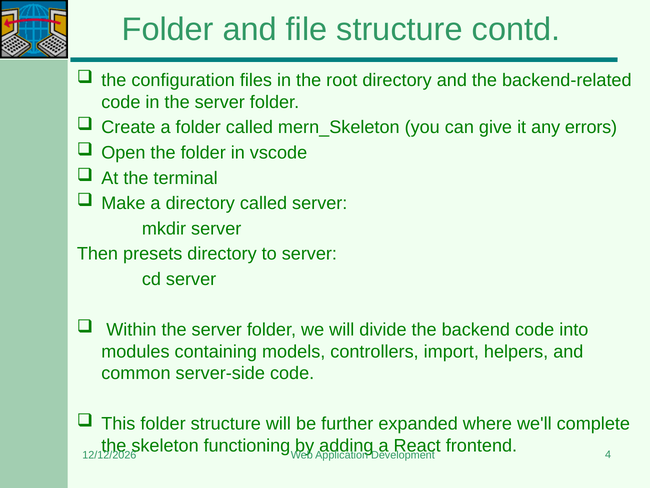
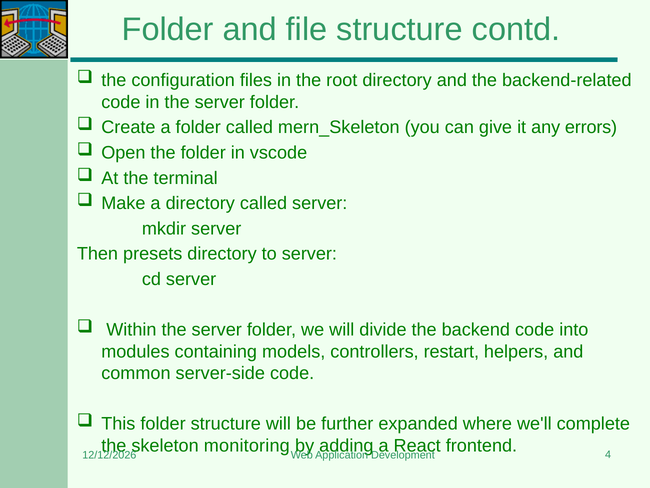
import: import -> restart (451, 351)
functioning: functioning -> monitoring (247, 445)
